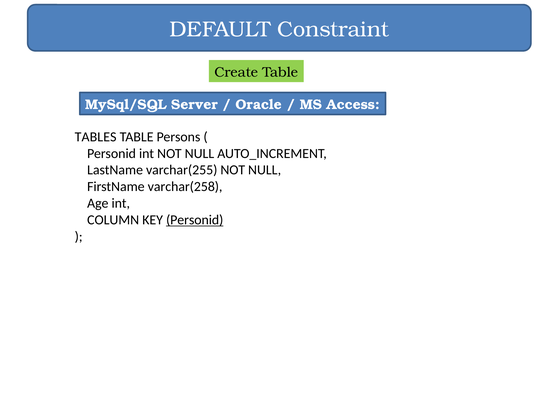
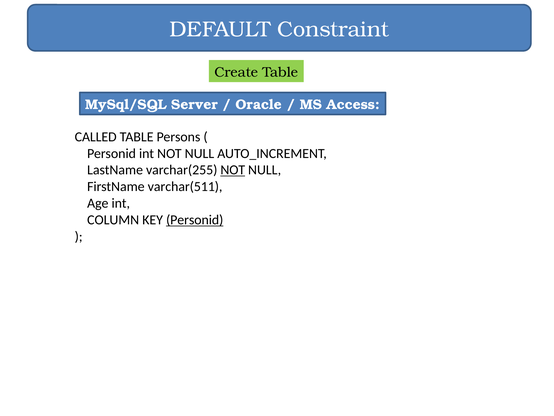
TABLES: TABLES -> CALLED (96, 137)
NOT underline: none -> present (233, 170)
varchar(258: varchar(258 -> varchar(511 (185, 186)
